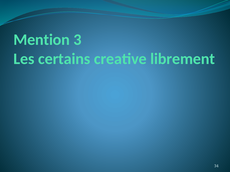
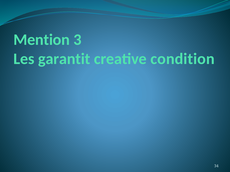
certains: certains -> garantit (64, 59)
librement: librement -> condition (183, 59)
